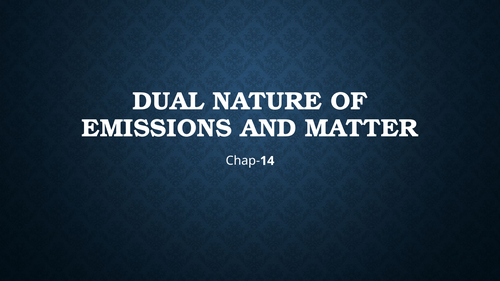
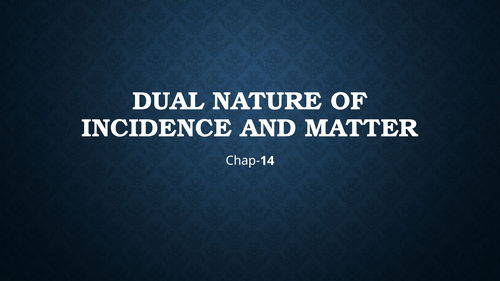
EMISSIONS: EMISSIONS -> INCIDENCE (157, 128)
